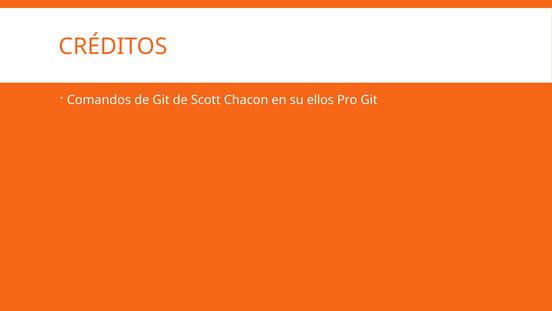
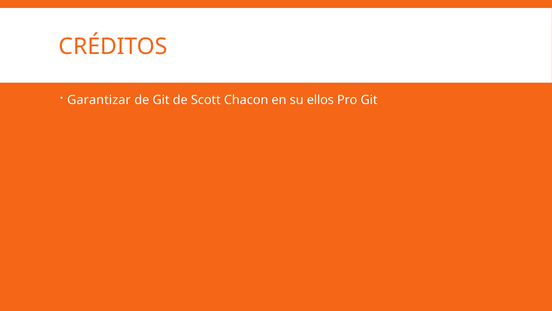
Comandos: Comandos -> Garantizar (99, 100)
